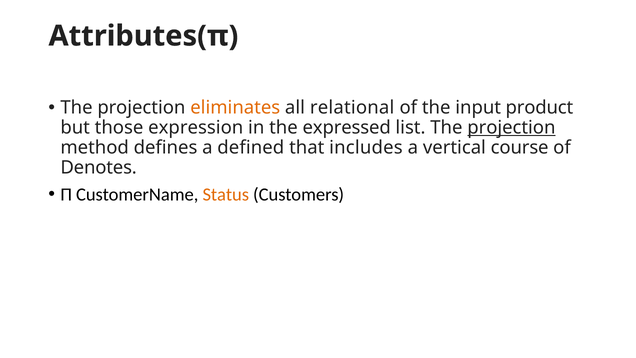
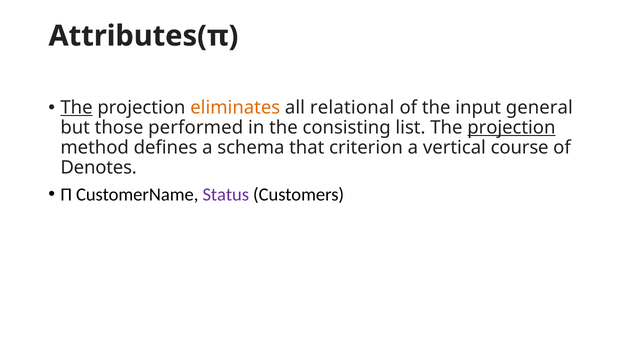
The underline: none -> present (77, 108)
product: product -> general (539, 108)
expression: expression -> performed (196, 128)
expressed: expressed -> consisting (347, 128)
defined: defined -> schema (251, 148)
includes: includes -> criterion (366, 148)
Status colour: orange -> purple (226, 194)
